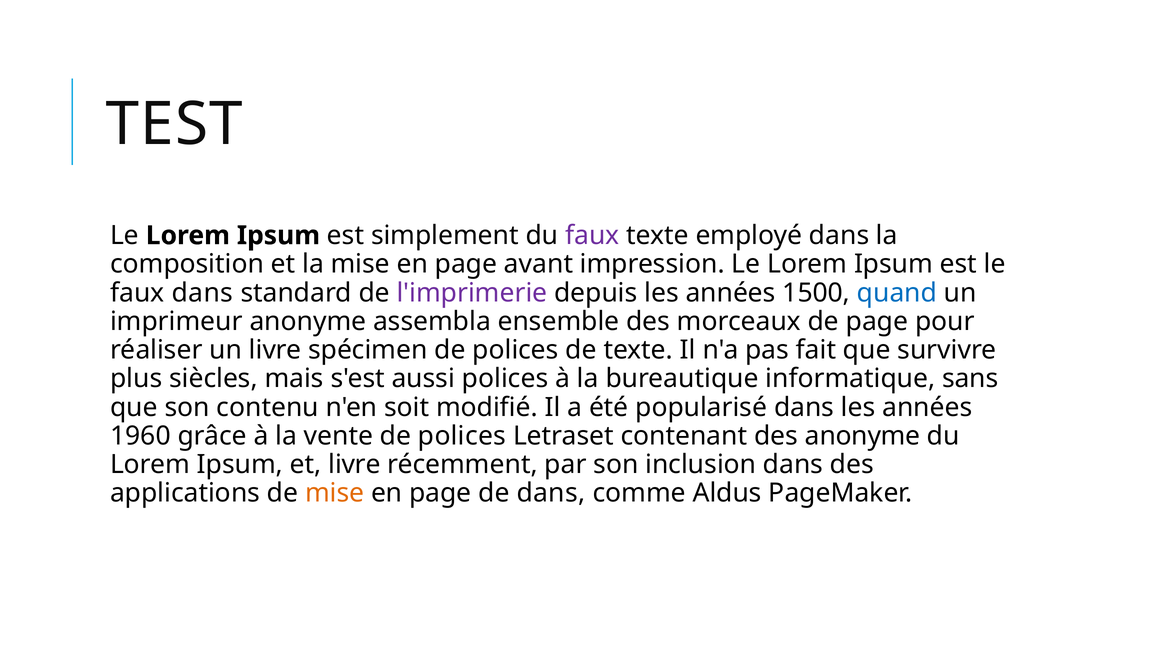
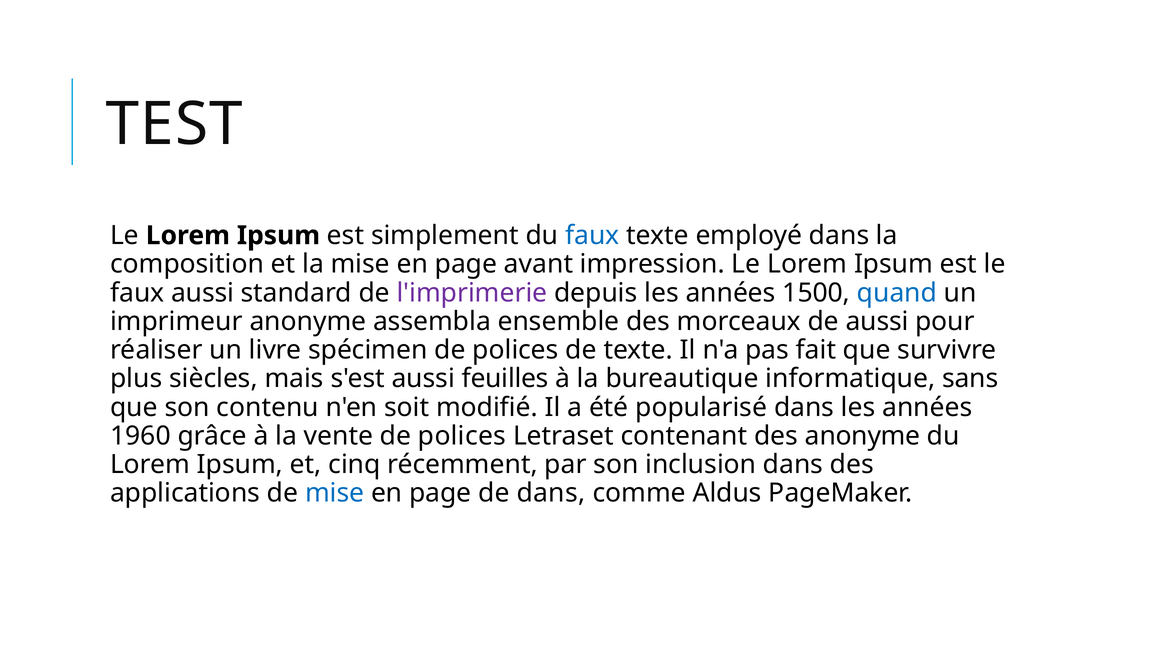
faux colour: purple -> blue (592, 235)
faux dans: dans -> aussi (203, 293)
de page: page -> aussi (877, 321)
aussi polices: polices -> feuilles (505, 379)
et livre: livre -> cinq (354, 464)
mise colour: orange -> blue (335, 493)
